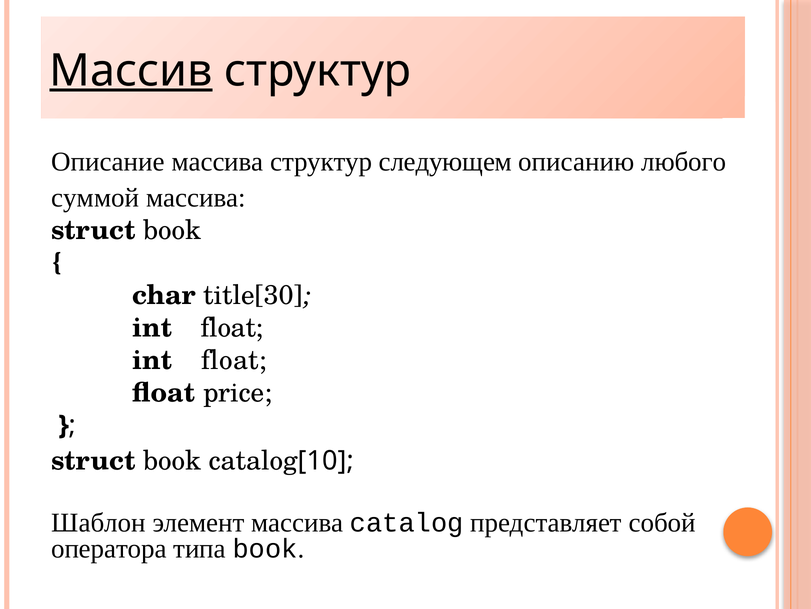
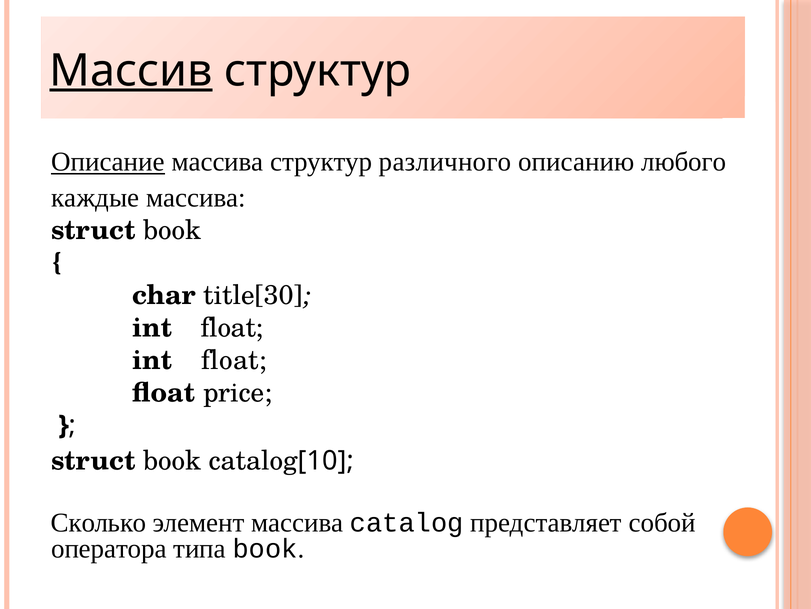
Описание underline: none -> present (108, 162)
следующем: следующем -> различного (445, 162)
суммой: суммой -> каждые (95, 198)
Шаблон: Шаблон -> Сколько (99, 522)
